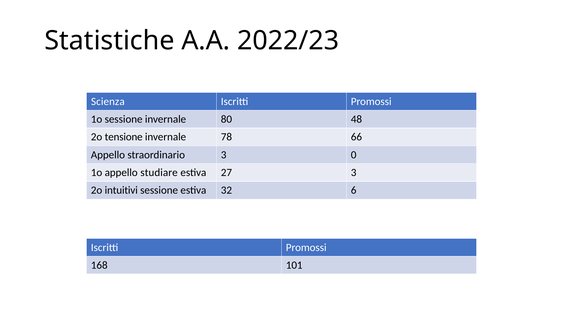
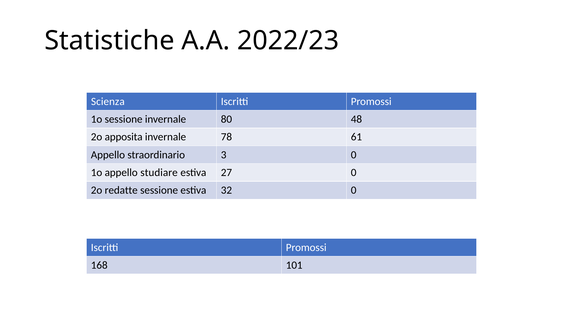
tensione: tensione -> apposita (124, 137)
66: 66 -> 61 (356, 137)
27 3: 3 -> 0 (354, 173)
intuitivi: intuitivi -> redatte (121, 190)
32 6: 6 -> 0 (354, 190)
